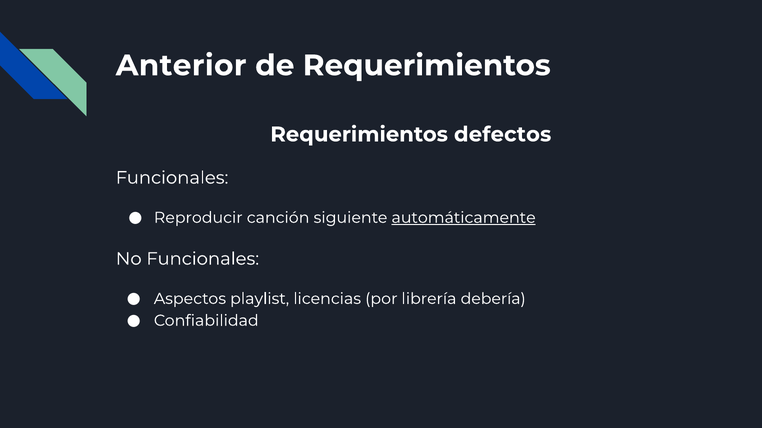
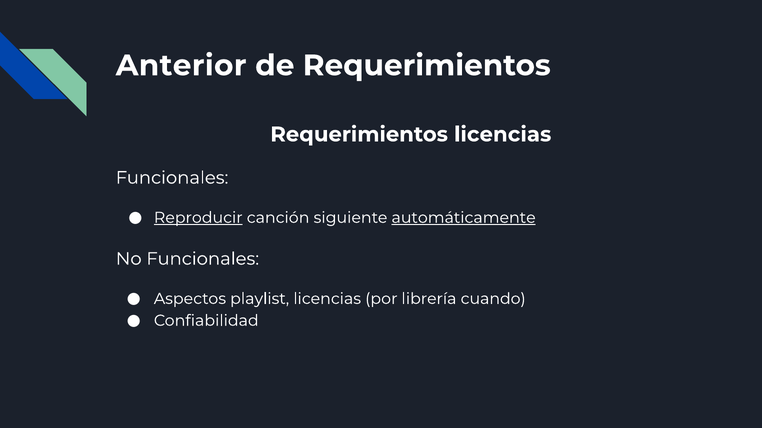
Requerimientos defectos: defectos -> licencias (503, 135)
Reproducir underline: none -> present (198, 218)
debería: debería -> cuando (493, 299)
